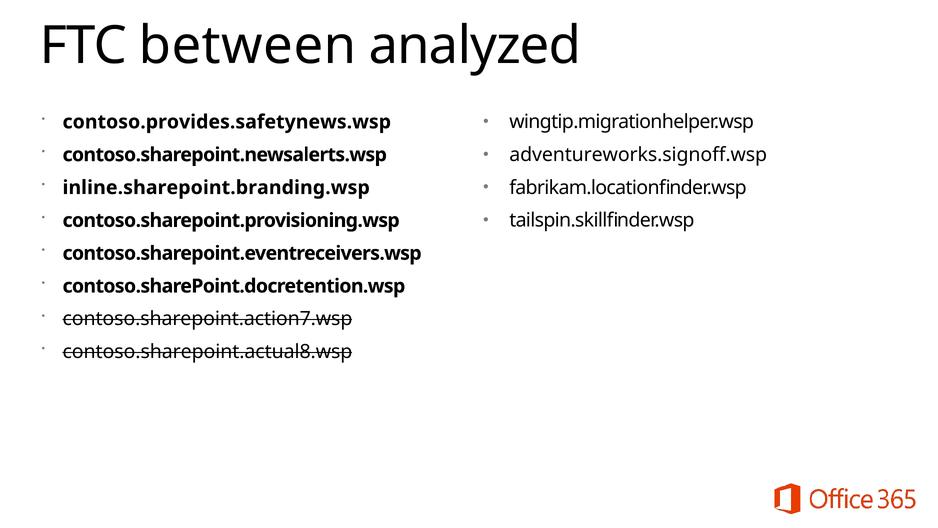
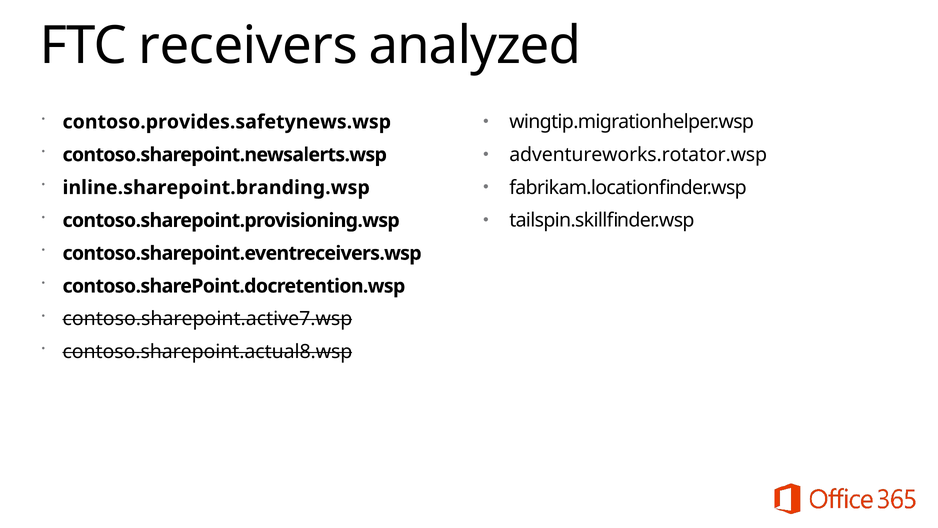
between: between -> receivers (248, 46)
adventureworks.signoff.wsp: adventureworks.signoff.wsp -> adventureworks.rotator.wsp (638, 155)
contoso.sharepoint.action7.wsp: contoso.sharepoint.action7.wsp -> contoso.sharepoint.active7.wsp (207, 319)
